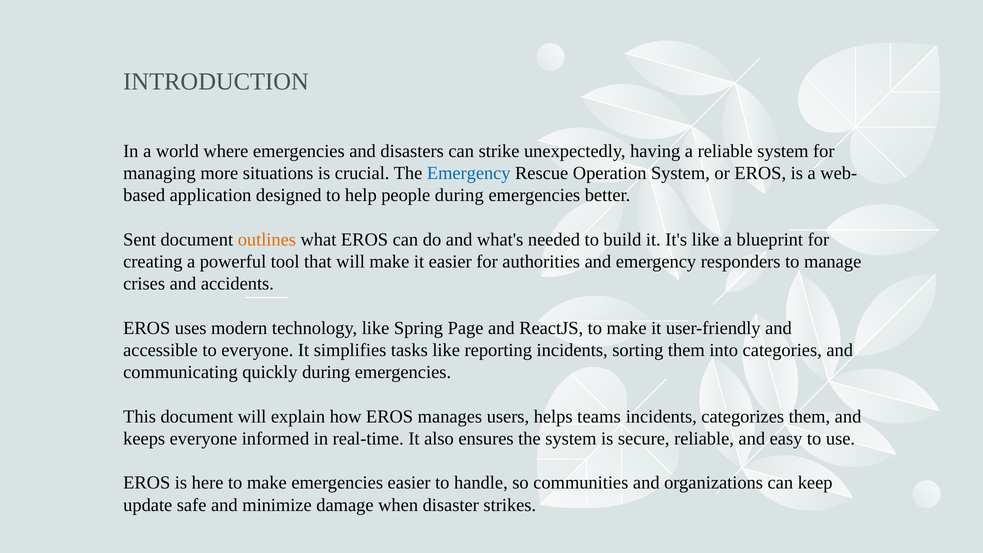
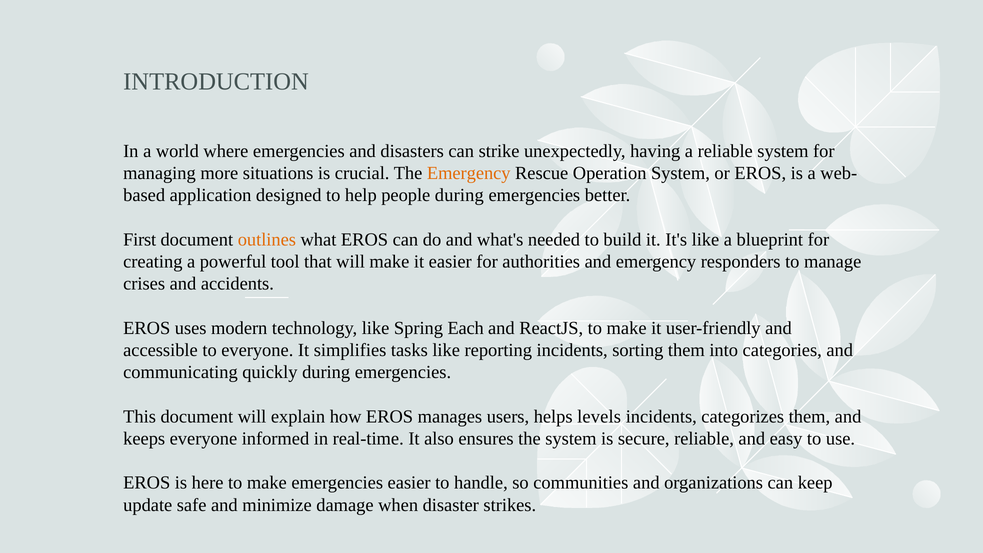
Emergency colour: blue -> orange (469, 173)
Sent: Sent -> First (140, 240)
Page: Page -> Each (466, 328)
teams: teams -> levels (599, 416)
